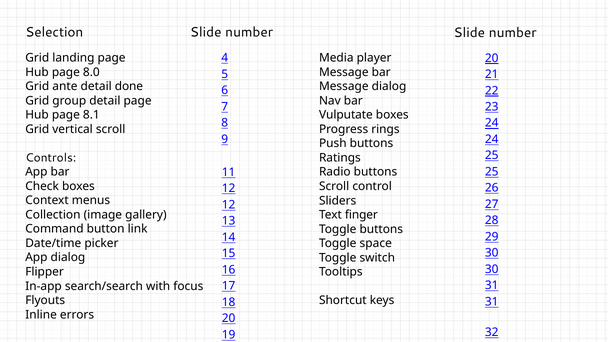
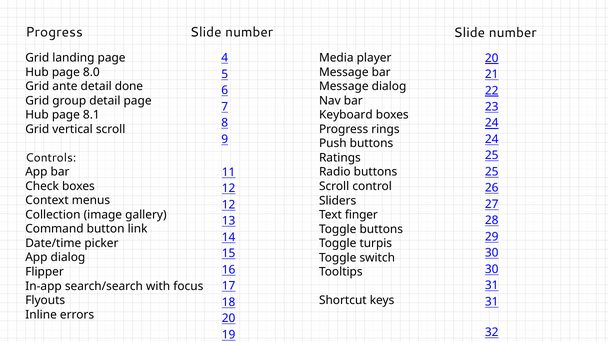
Selection: Selection -> Progress (54, 32)
Vulputate: Vulputate -> Keyboard (346, 115)
space: space -> turpis (376, 243)
